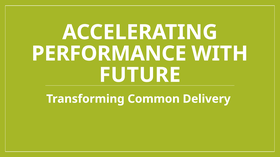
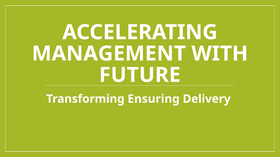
PERFORMANCE: PERFORMANCE -> MANAGEMENT (109, 54)
Common: Common -> Ensuring (154, 99)
